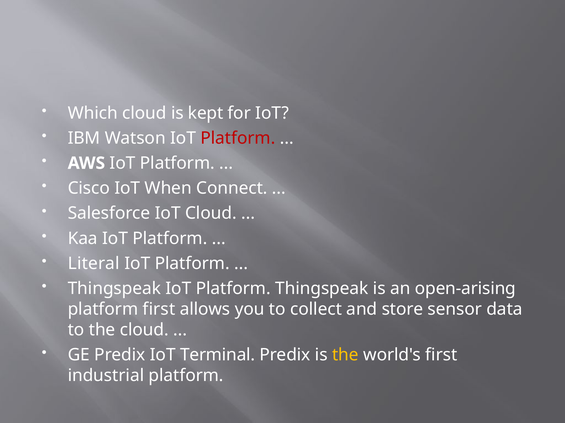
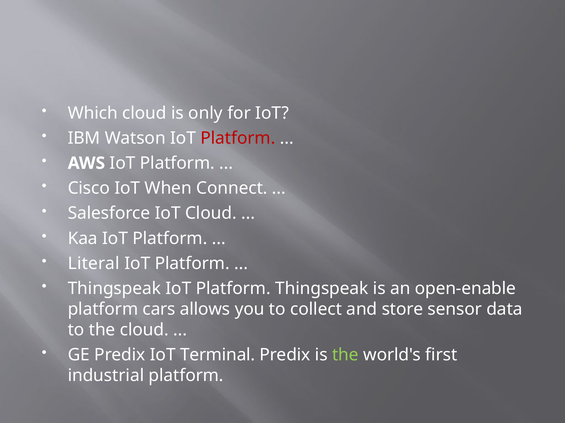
kept: kept -> only (205, 113)
open-arising: open-arising -> open-enable (465, 289)
platform first: first -> cars (159, 310)
the colour: yellow -> light green (345, 356)
